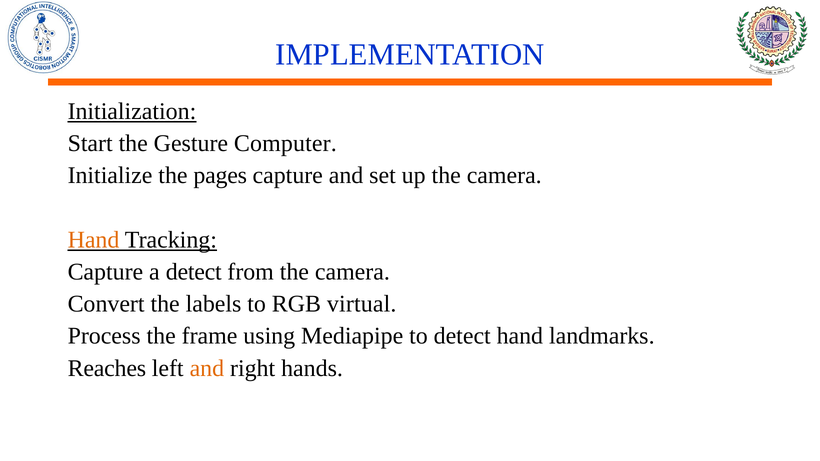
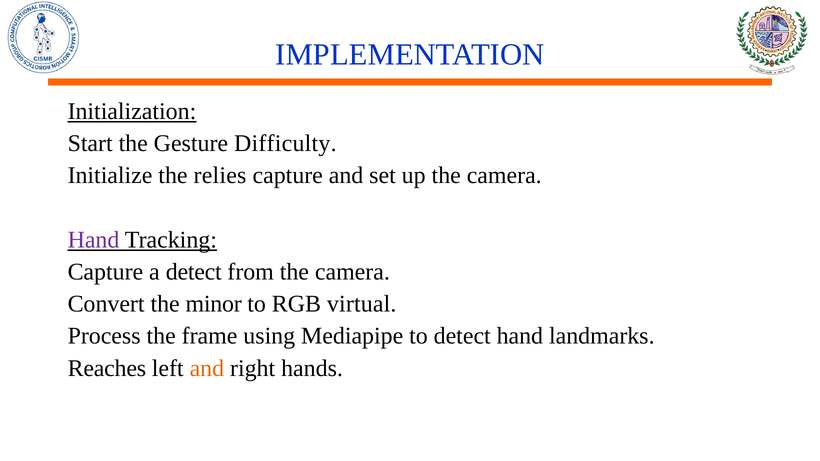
Computer: Computer -> Difficulty (285, 143)
pages: pages -> relies (220, 176)
Hand colour: orange -> purple (94, 240)
labels: labels -> minor (214, 304)
